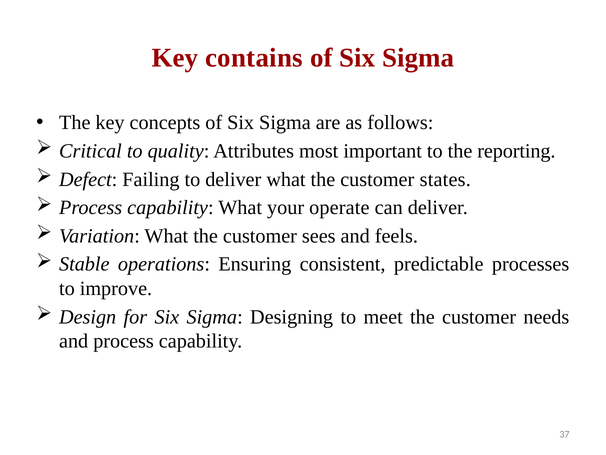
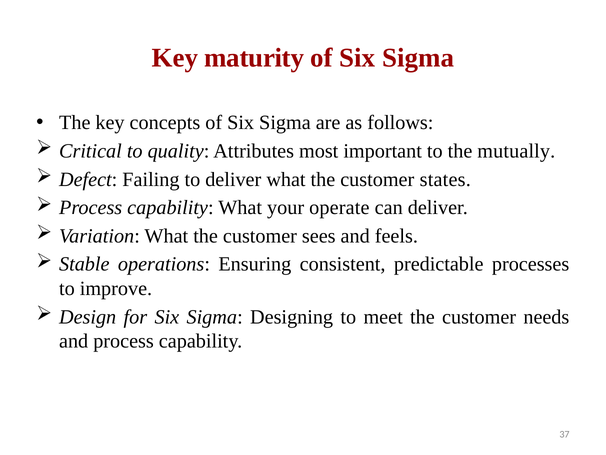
contains: contains -> maturity (254, 58)
reporting: reporting -> mutually (516, 151)
